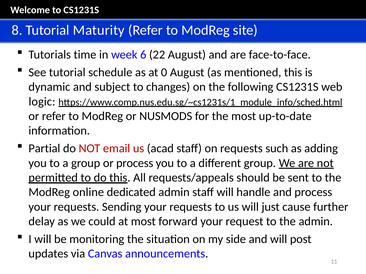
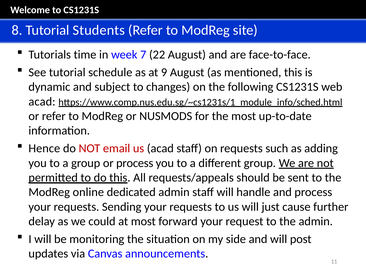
Maturity: Maturity -> Students (99, 30)
6: 6 -> 7 (143, 55)
0: 0 -> 9 (164, 72)
logic: logic -> acad (42, 102)
Partial: Partial -> Hence (44, 149)
